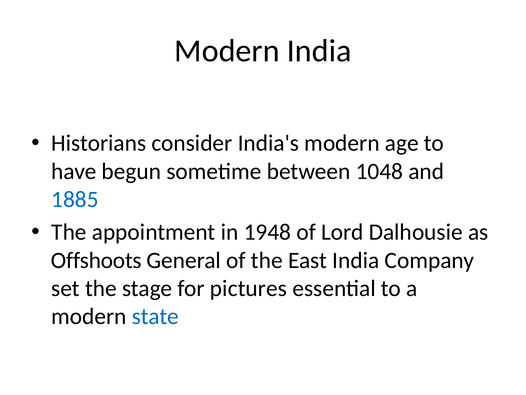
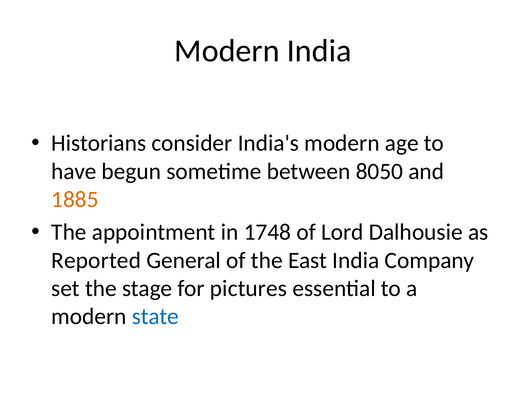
1048: 1048 -> 8050 (379, 171)
1885 colour: blue -> orange (75, 199)
1948: 1948 -> 1748 (267, 232)
Offshoots: Offshoots -> Reported (96, 260)
